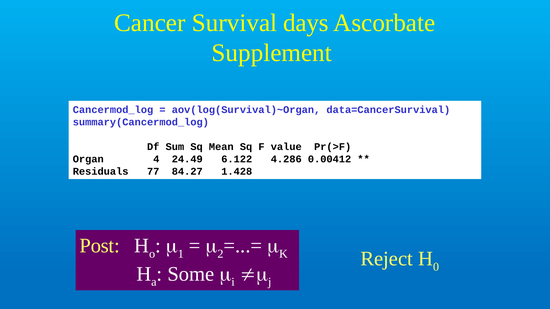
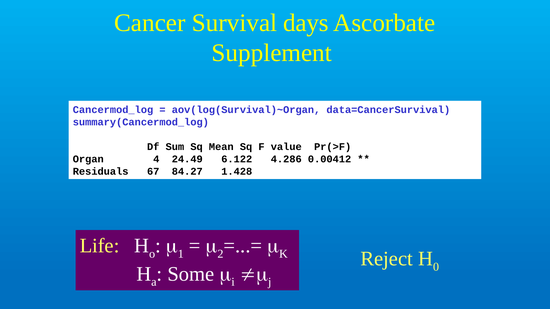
77: 77 -> 67 (153, 172)
Post: Post -> Life (100, 246)
